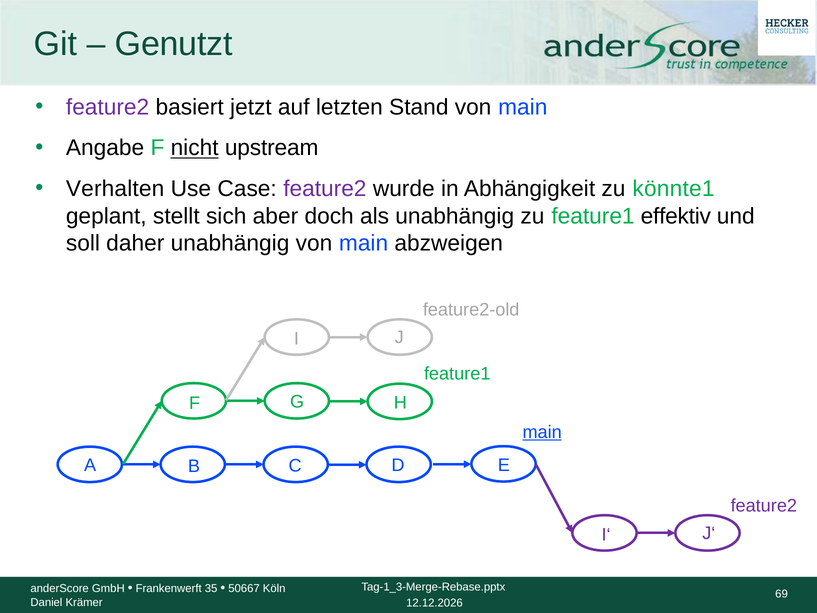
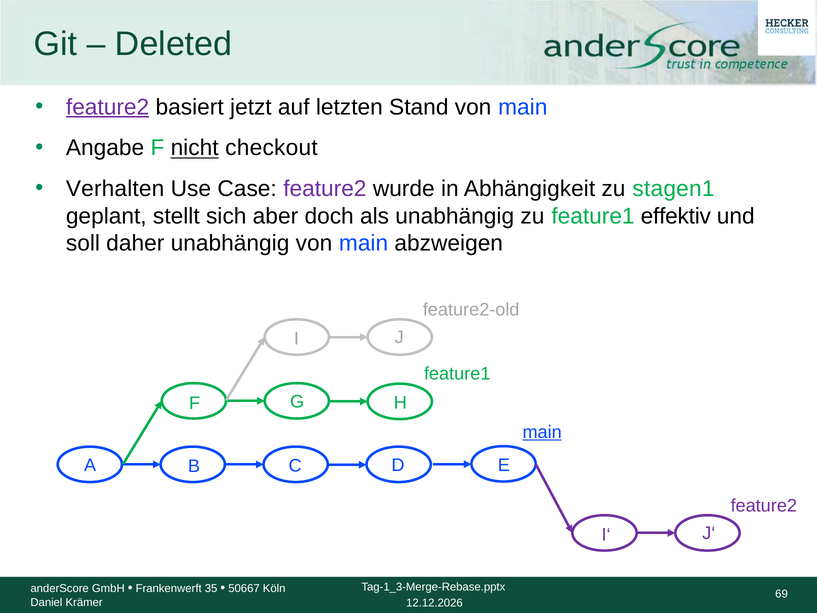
Genutzt: Genutzt -> Deleted (174, 44)
feature2 underline: none -> present (108, 107)
upstream: upstream -> checkout (271, 148)
könnte1: könnte1 -> stagen1 (674, 189)
